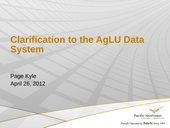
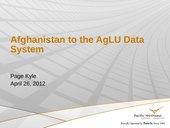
Clarification: Clarification -> Afghanistan (38, 39)
